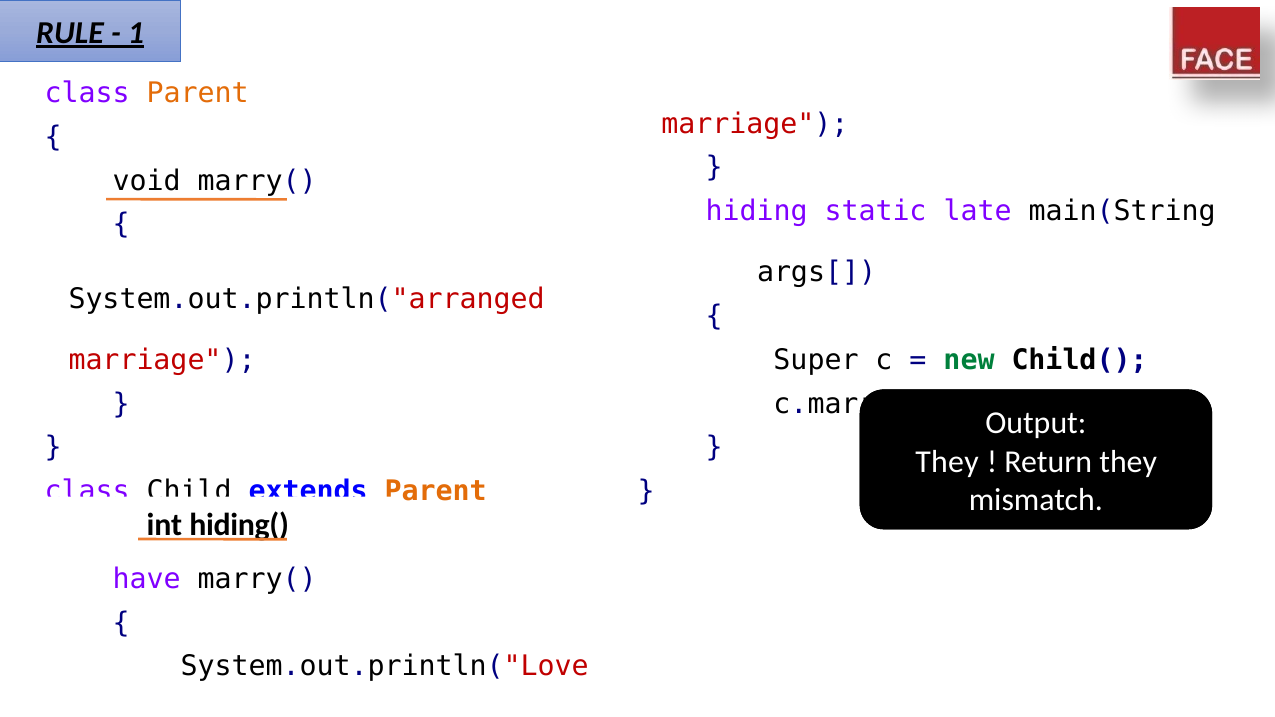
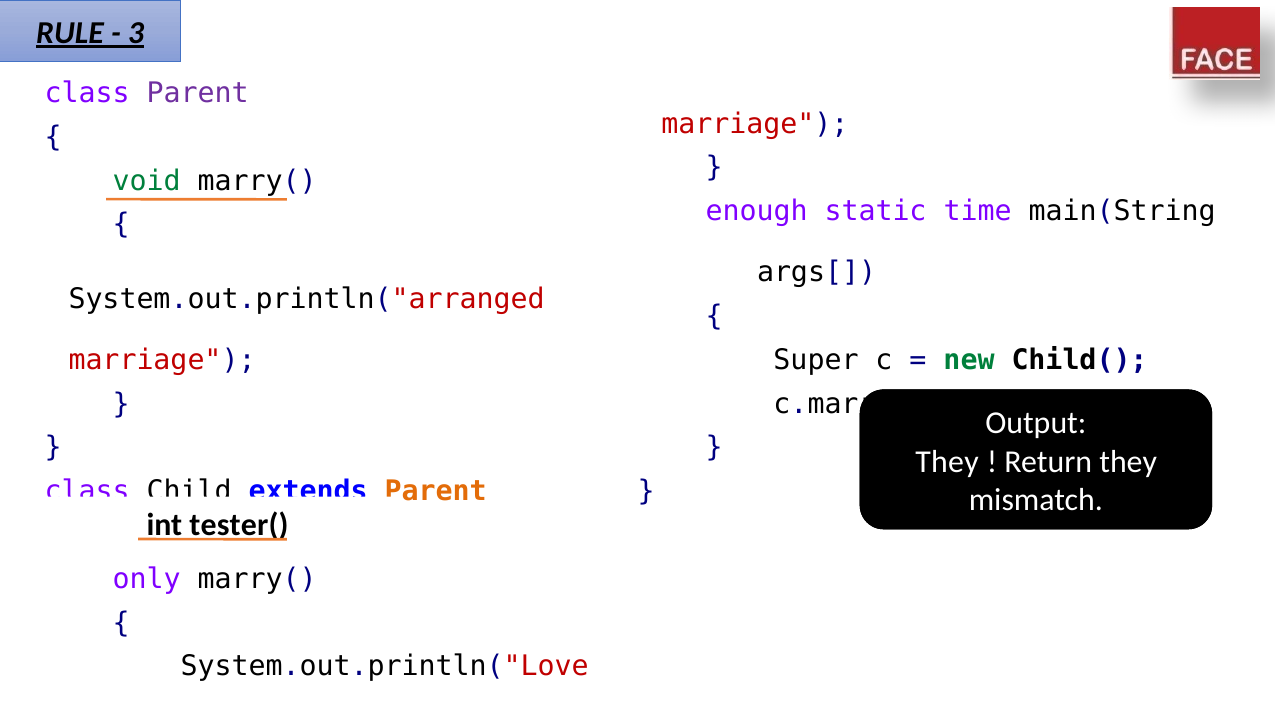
1: 1 -> 3 (136, 33)
Parent colour: orange -> purple (198, 93)
void colour: black -> green (147, 181)
hiding: hiding -> enough (757, 211)
late: late -> time (978, 211)
hiding(: hiding( -> tester( (239, 525)
have: have -> only (147, 579)
